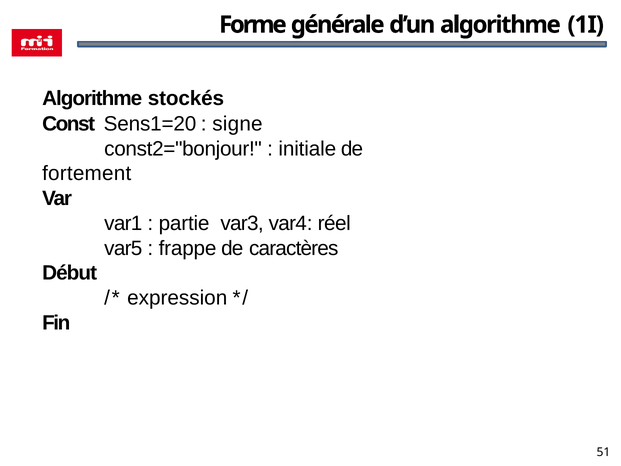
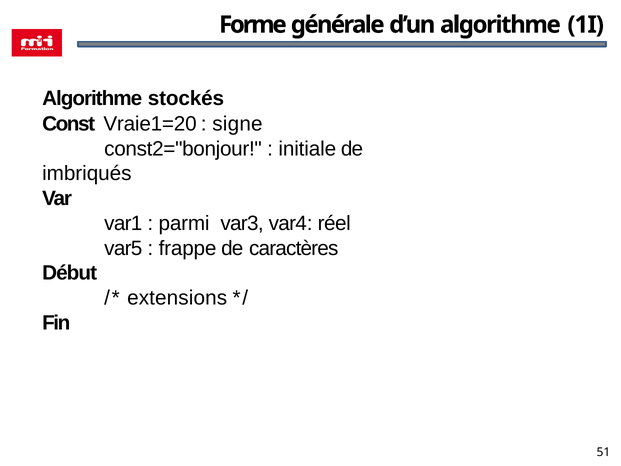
Sens1=20: Sens1=20 -> Vraie1=20 (150, 124)
fortement: fortement -> imbriqués (87, 174)
partie: partie -> parmi (184, 223)
expression: expression -> extensions (177, 298)
